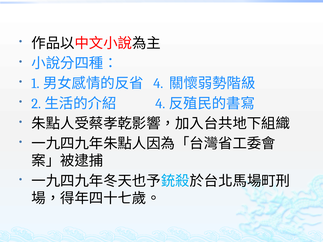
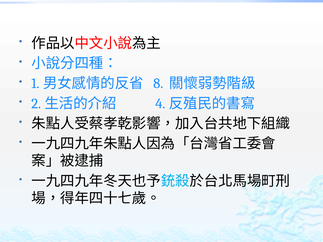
4: 4 -> 8 (158, 84)
